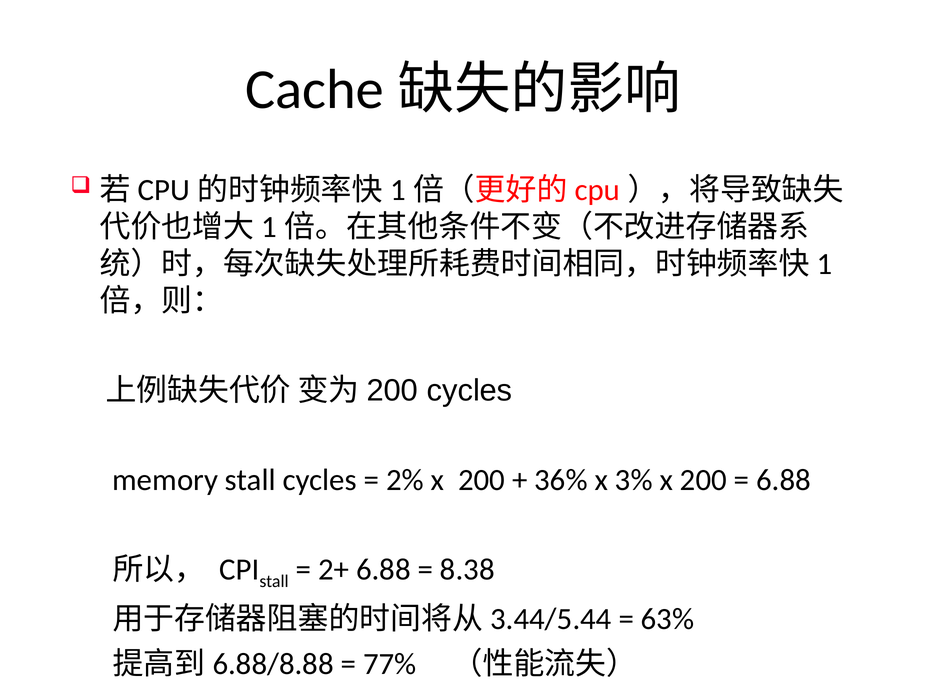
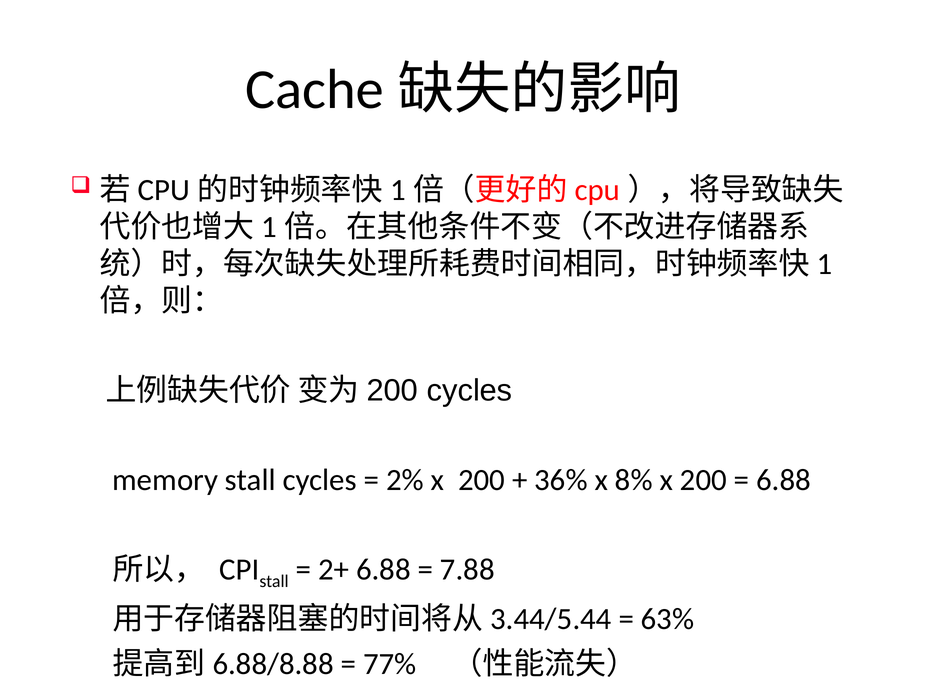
3%: 3% -> 8% (634, 480)
8.38: 8.38 -> 7.88 (467, 570)
